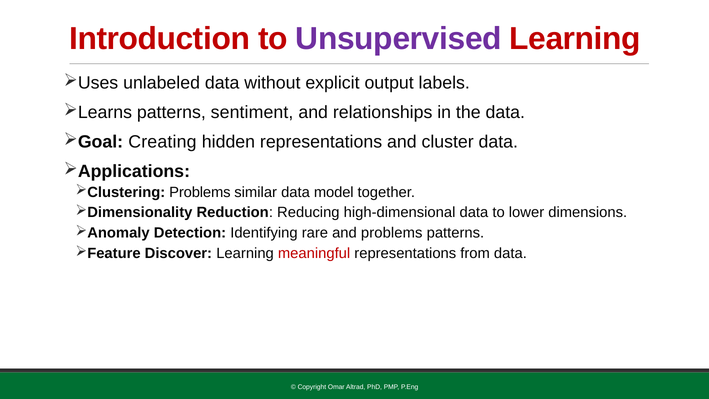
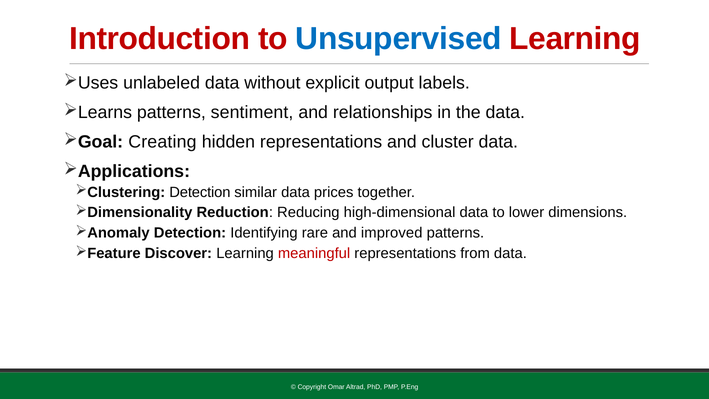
Unsupervised colour: purple -> blue (399, 39)
Problems: Problems -> Detection (200, 192)
model: model -> prices (334, 192)
and problems: problems -> improved (392, 233)
